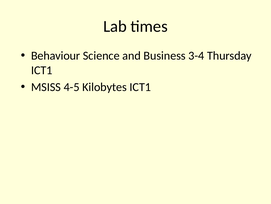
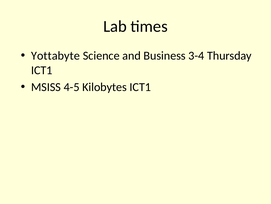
Behaviour: Behaviour -> Yottabyte (56, 56)
